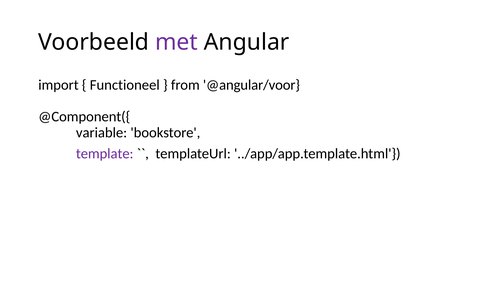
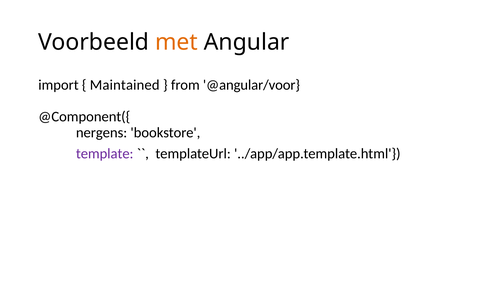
met colour: purple -> orange (176, 42)
Functioneel: Functioneel -> Maintained (125, 85)
variable: variable -> nergens (102, 132)
